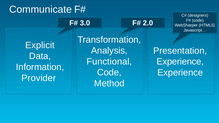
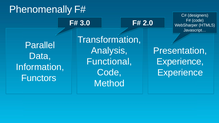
Communicate: Communicate -> Phenomenally (41, 9)
Explicit: Explicit -> Parallel (40, 45)
Provider: Provider -> Functors (39, 78)
